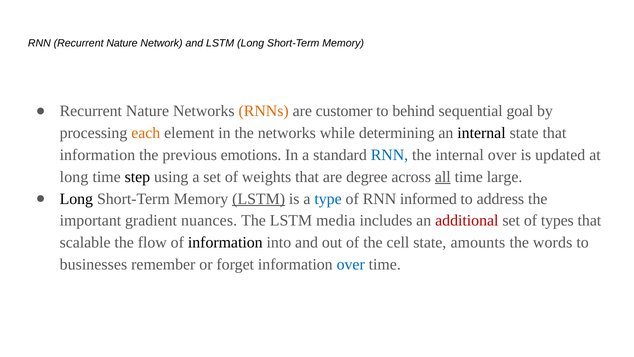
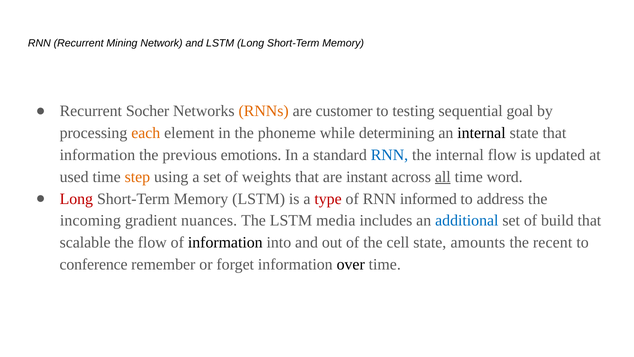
RNN Recurrent Nature: Nature -> Mining (122, 43)
Nature: Nature -> Socher (148, 111)
behind: behind -> testing (414, 111)
the networks: networks -> phoneme (287, 133)
internal over: over -> flow (502, 155)
long: long -> used (74, 177)
step colour: black -> orange (137, 177)
degree: degree -> instant (367, 177)
large: large -> word (505, 177)
Long colour: black -> red (76, 199)
LSTM underline: present -> none (259, 199)
type colour: blue -> red (328, 199)
important: important -> incoming (90, 220)
additional colour: red -> blue (467, 220)
types: types -> build (557, 220)
words: words -> recent (553, 242)
businesses: businesses -> conference (94, 264)
over colour: blue -> black (351, 264)
